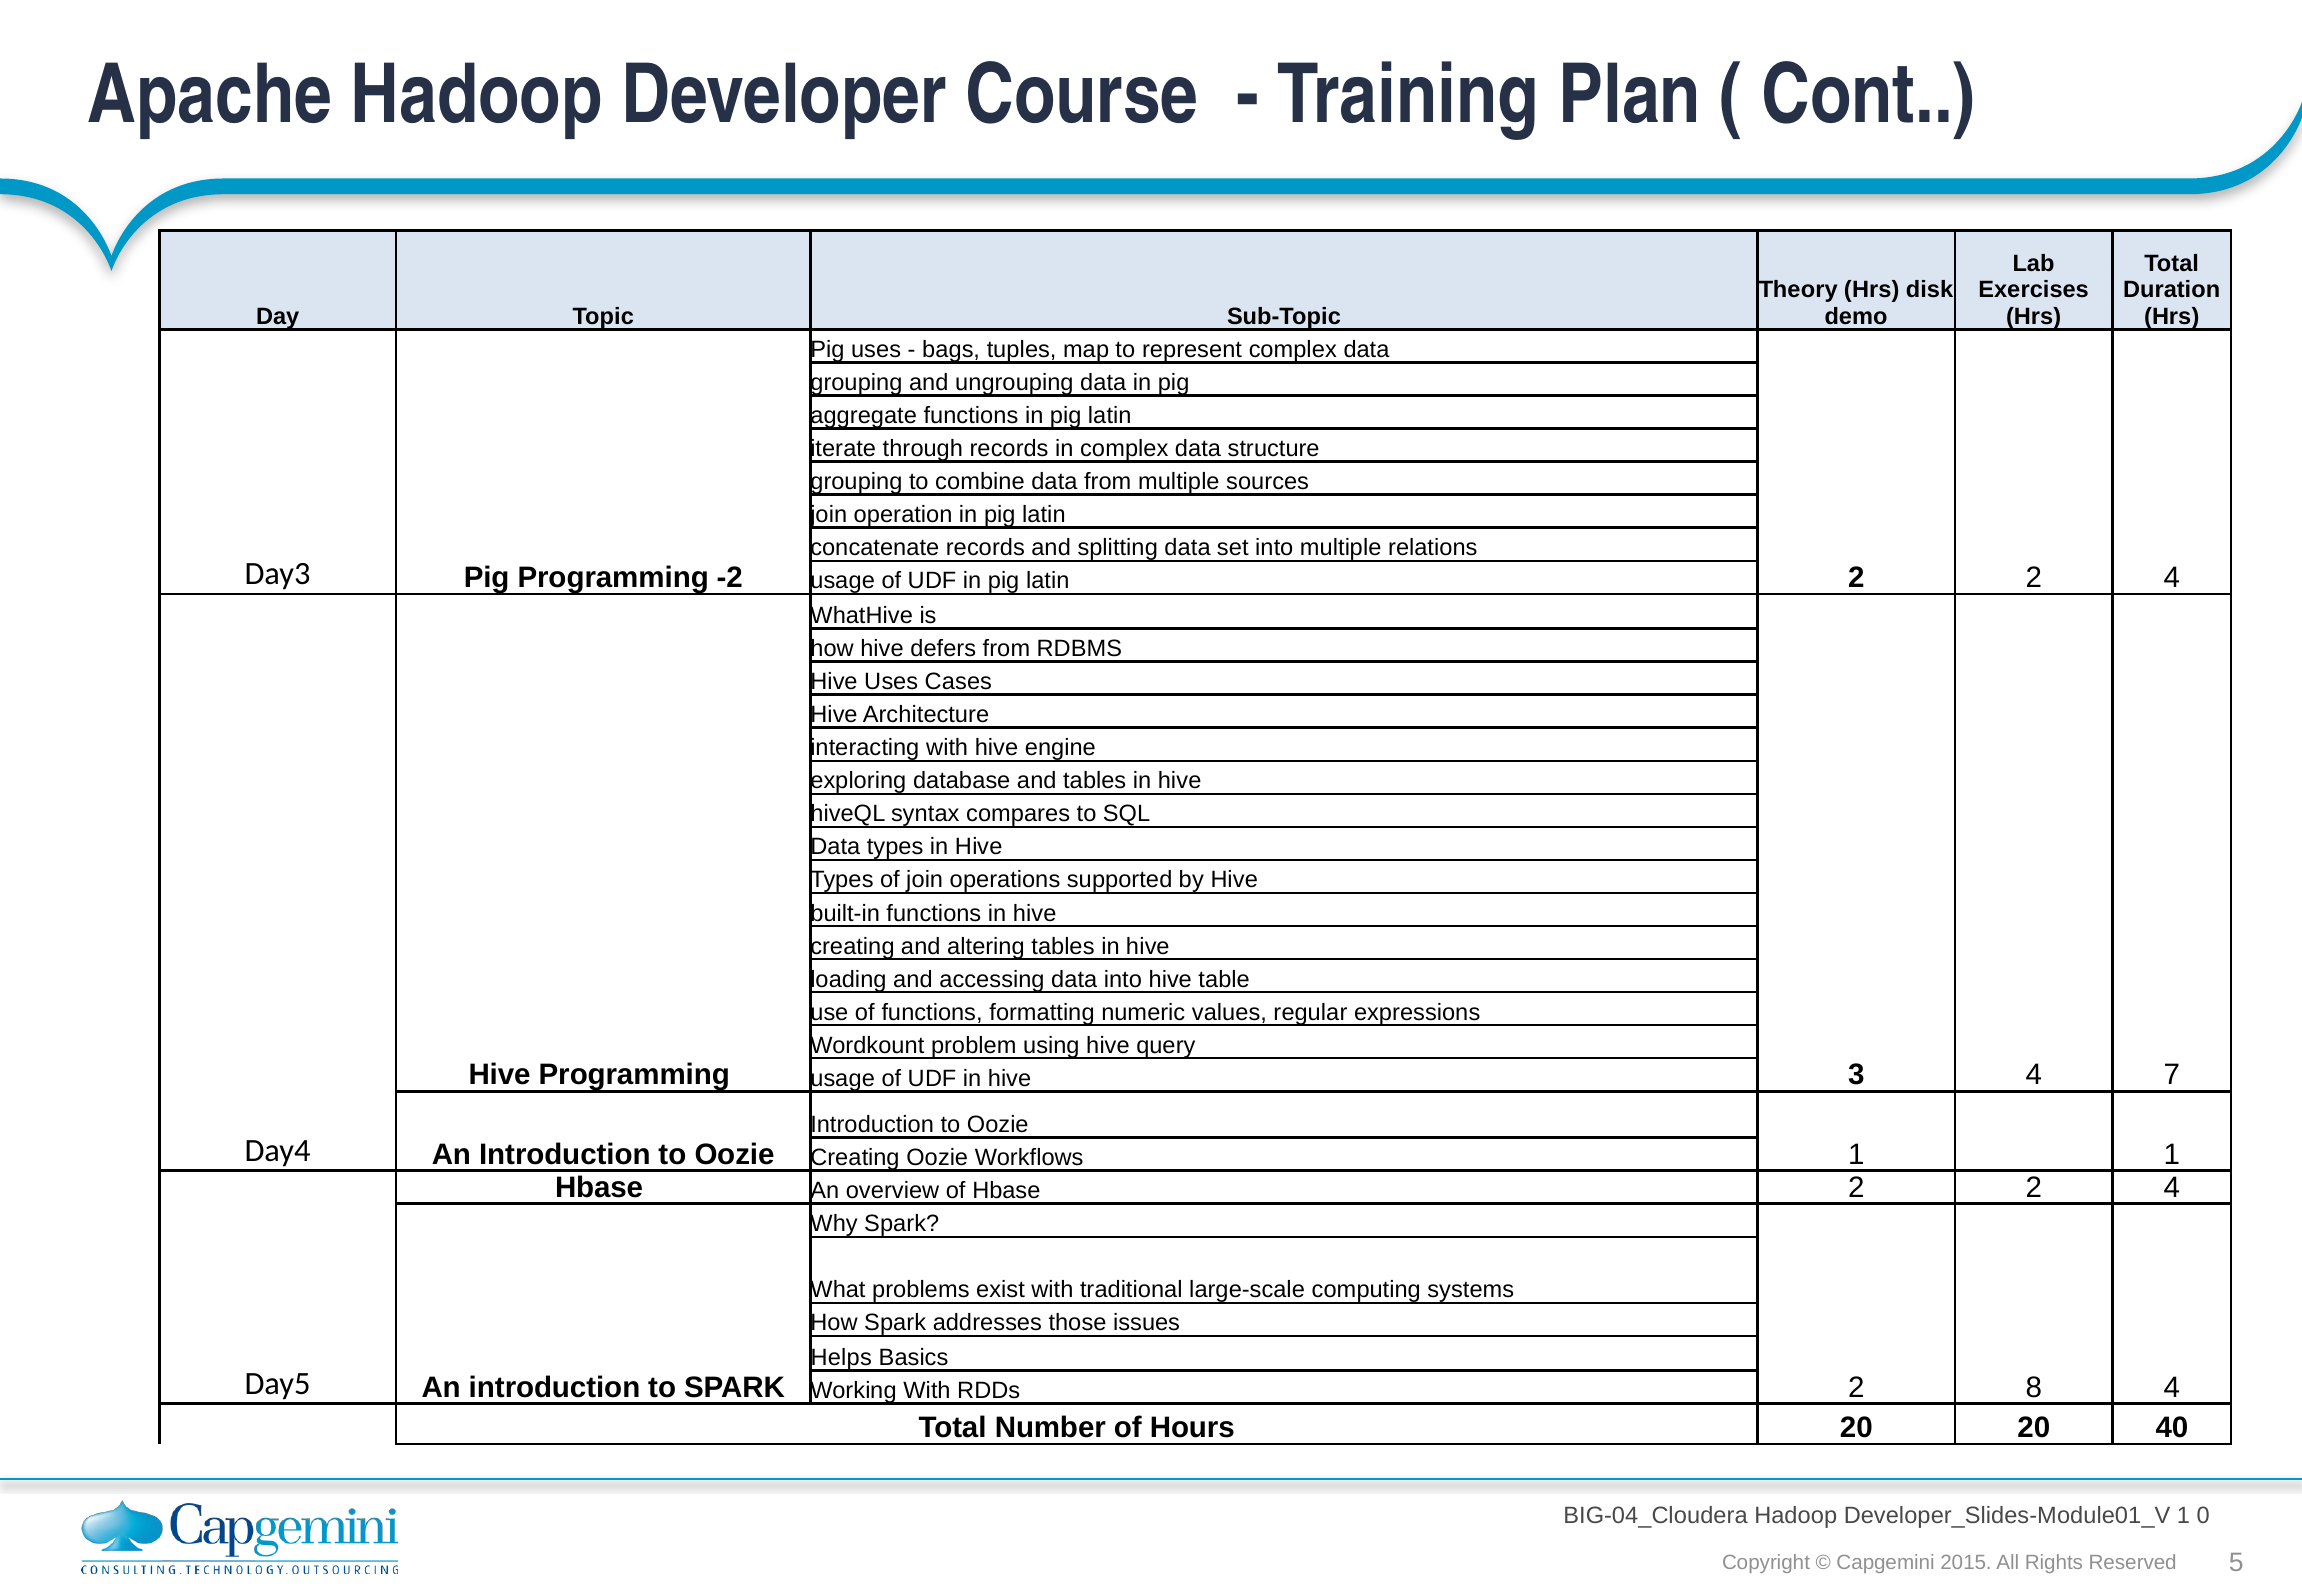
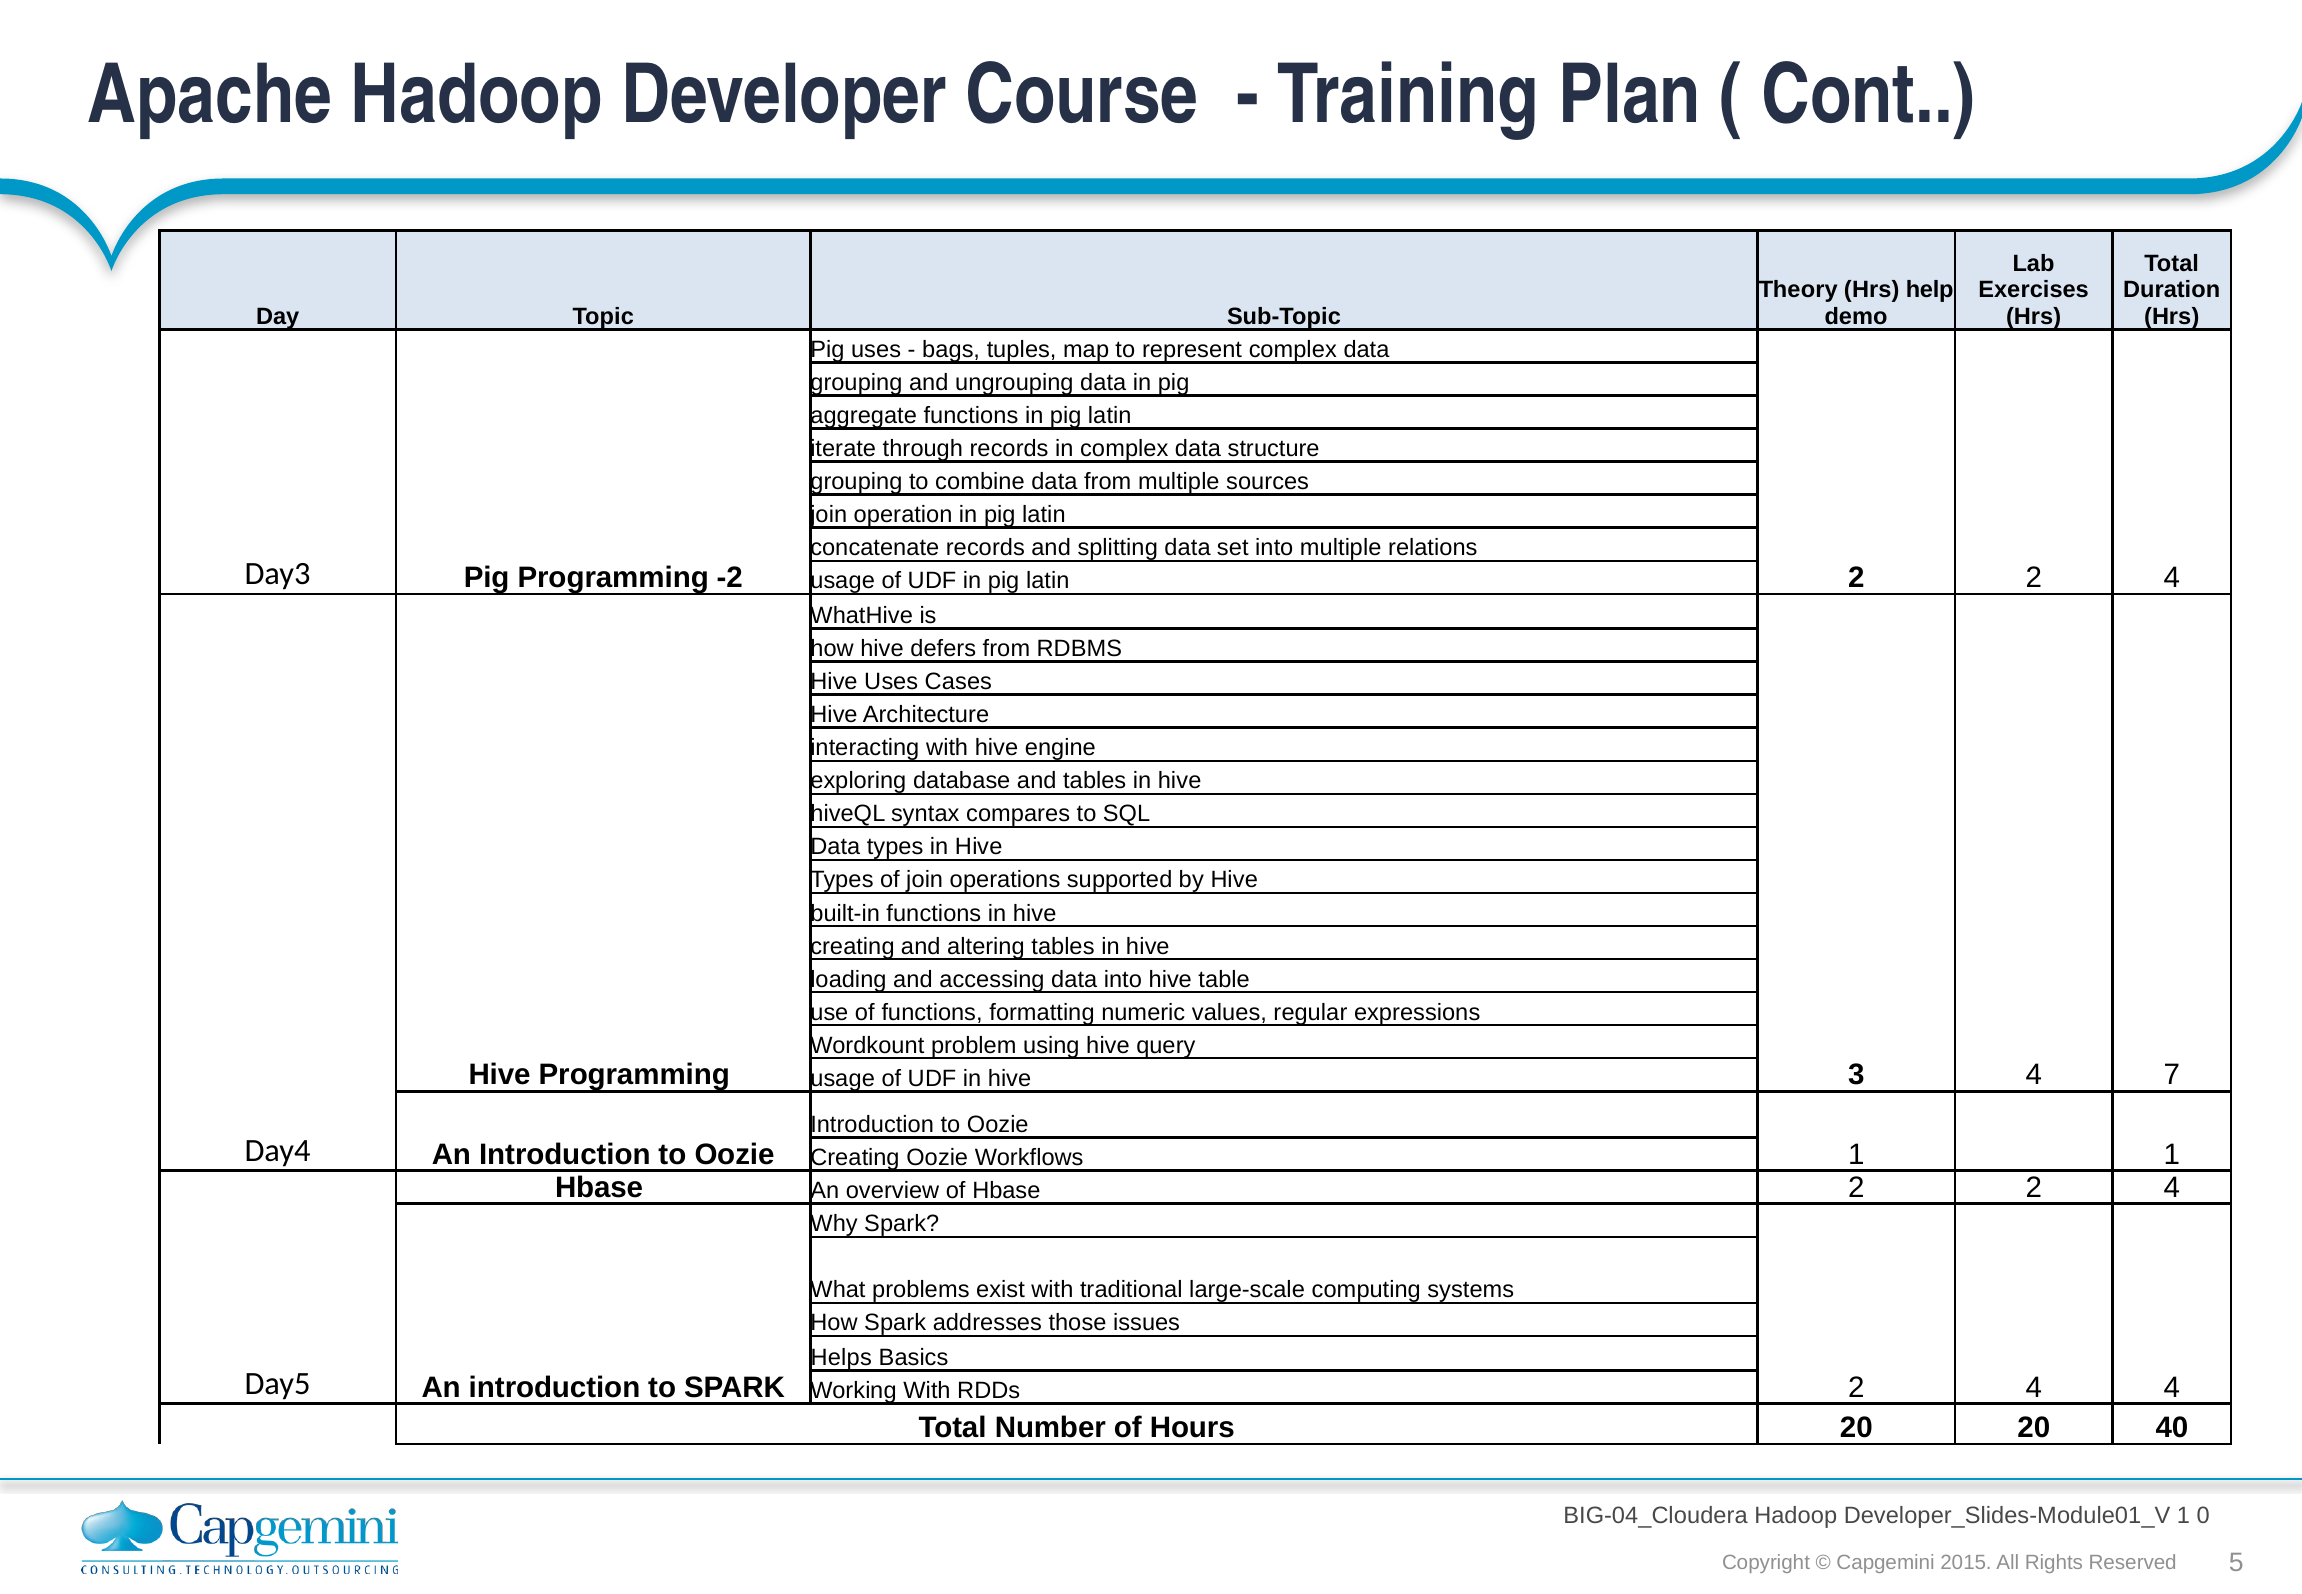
disk: disk -> help (1930, 290)
8: 8 -> 4 (2034, 1387)
